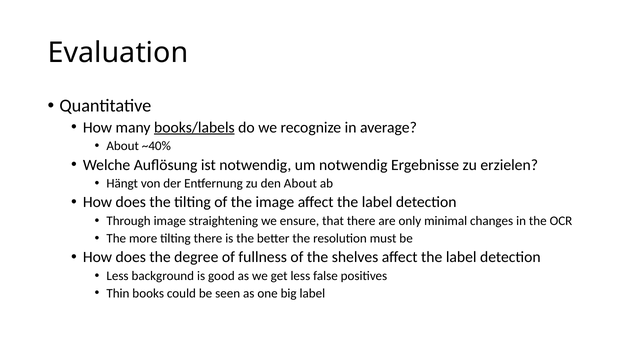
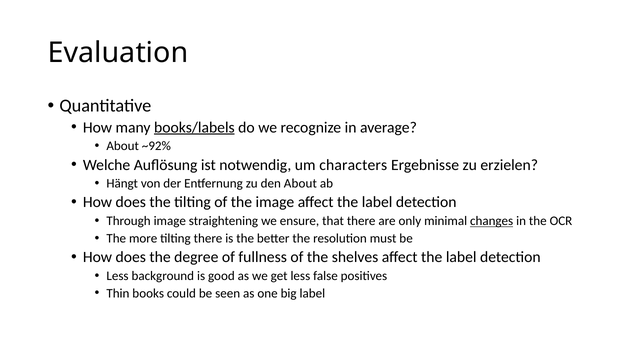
~40%: ~40% -> ~92% (156, 146)
um notwendig: notwendig -> characters (353, 165)
changes underline: none -> present (492, 221)
